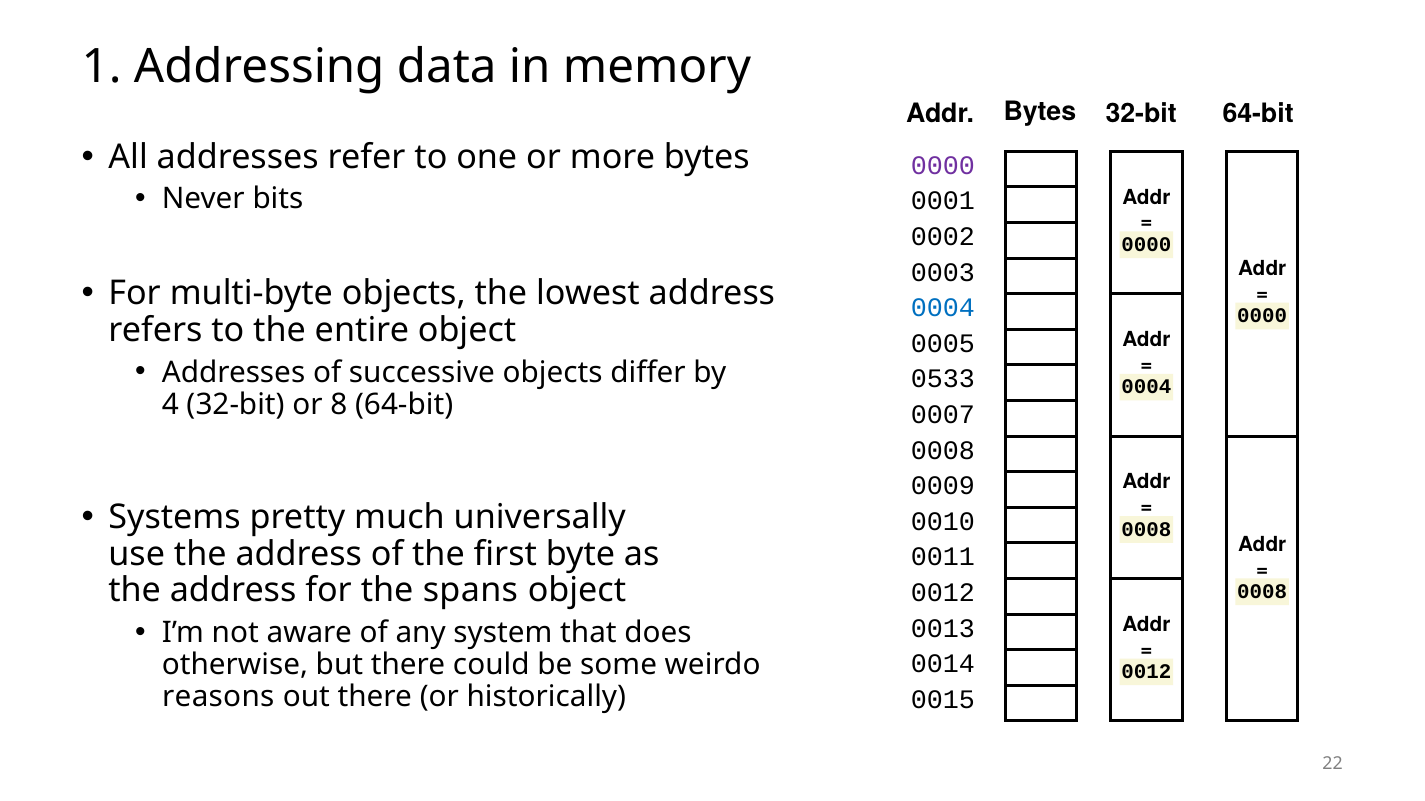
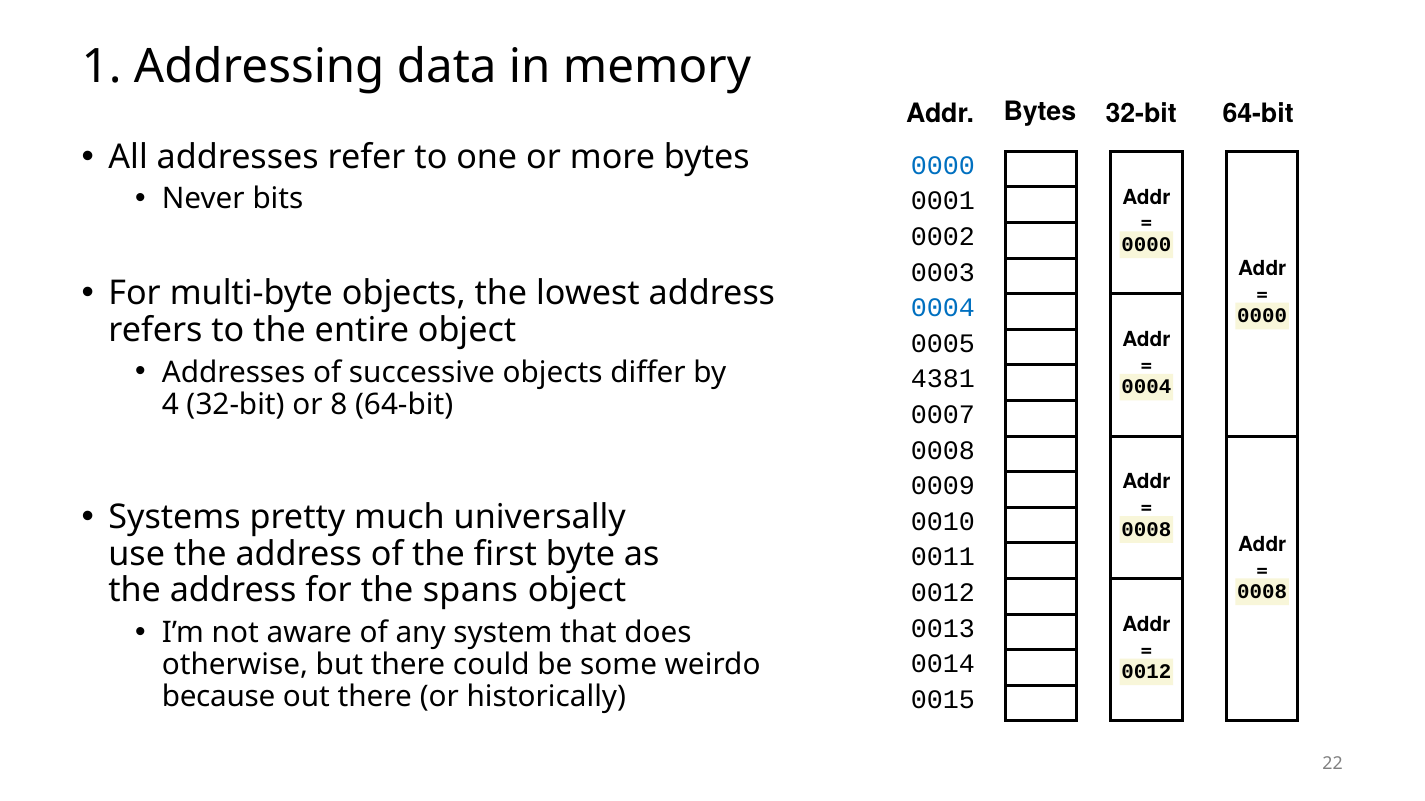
0000 colour: purple -> blue (943, 166)
0533: 0533 -> 4381 (943, 379)
reasons: reasons -> because (219, 697)
